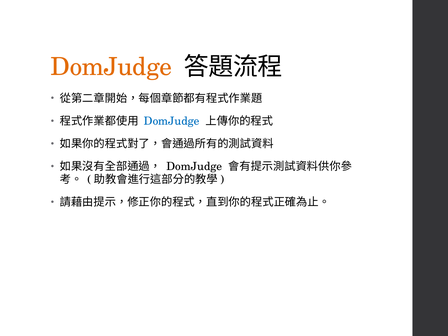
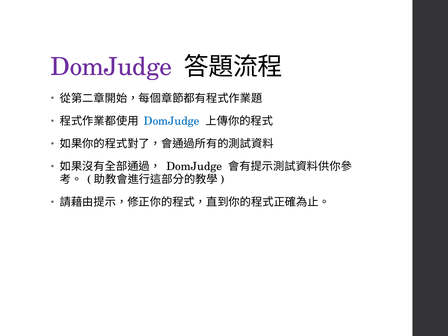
DomJudge colour: orange -> purple (111, 67)
